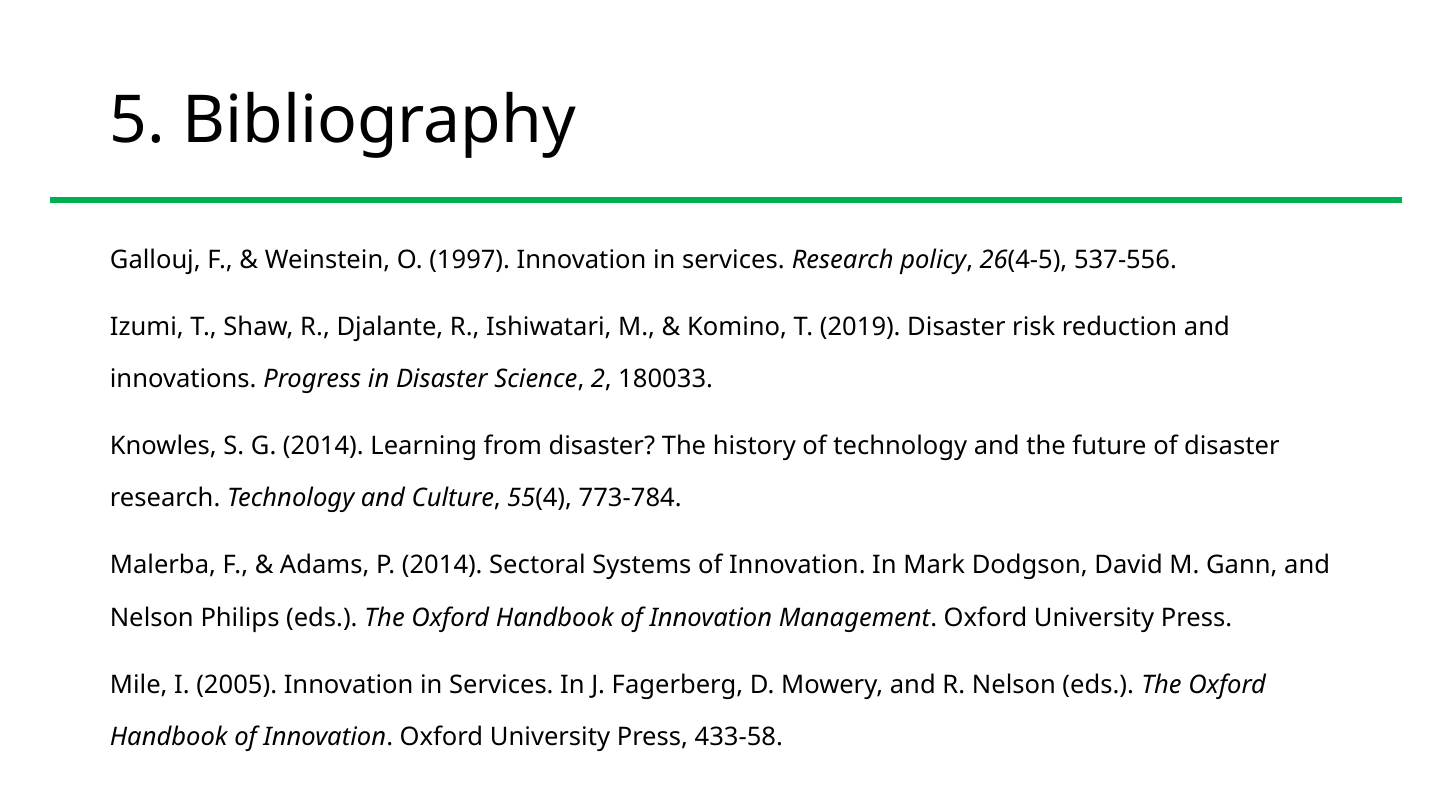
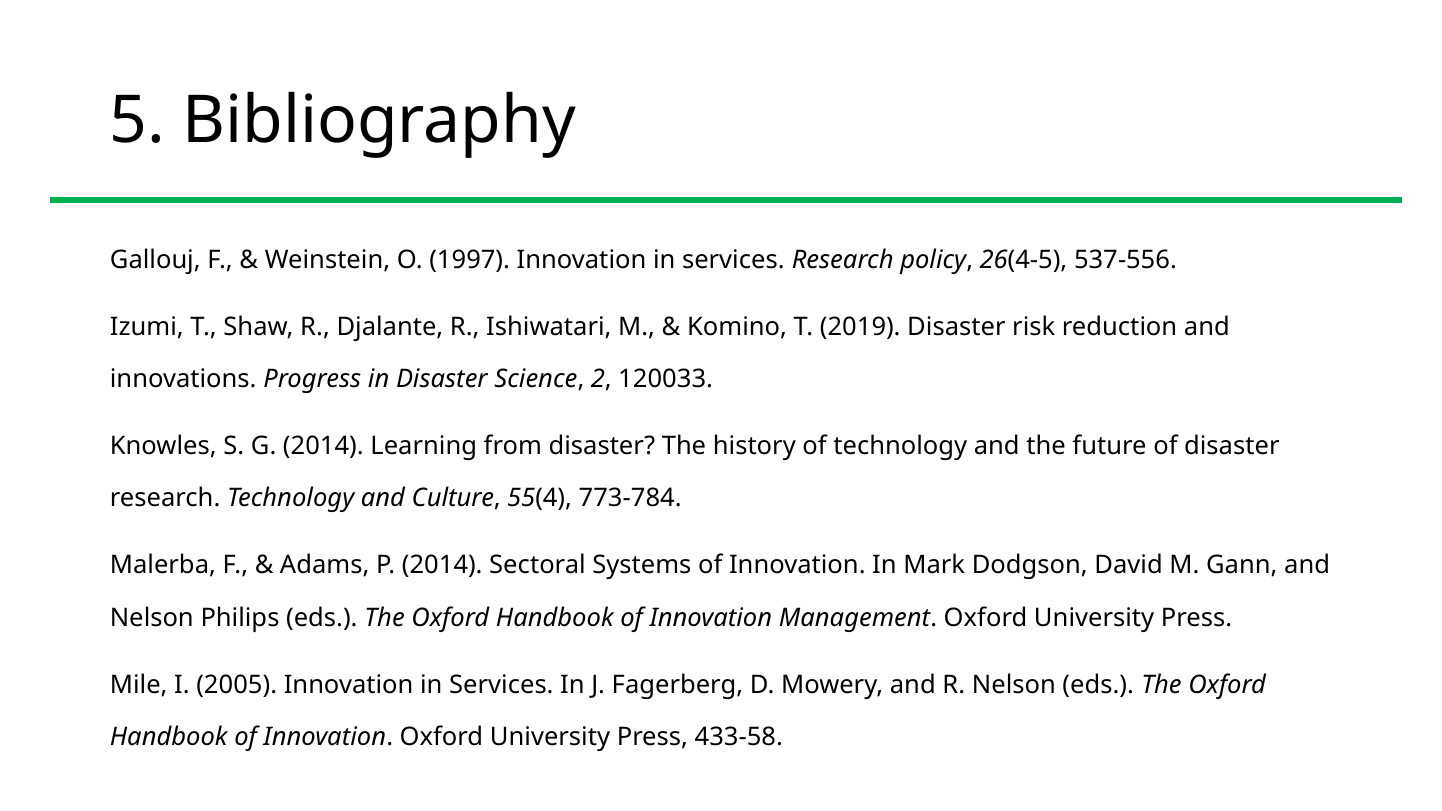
180033: 180033 -> 120033 (666, 379)
